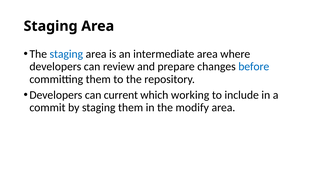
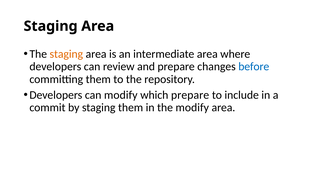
staging colour: blue -> orange (66, 54)
can current: current -> modify (121, 95)
which working: working -> prepare (190, 95)
